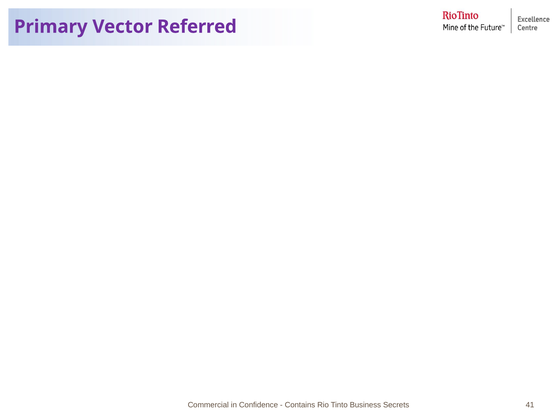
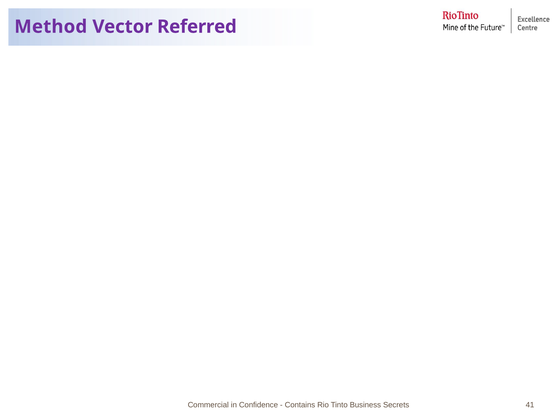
Primary: Primary -> Method (51, 27)
